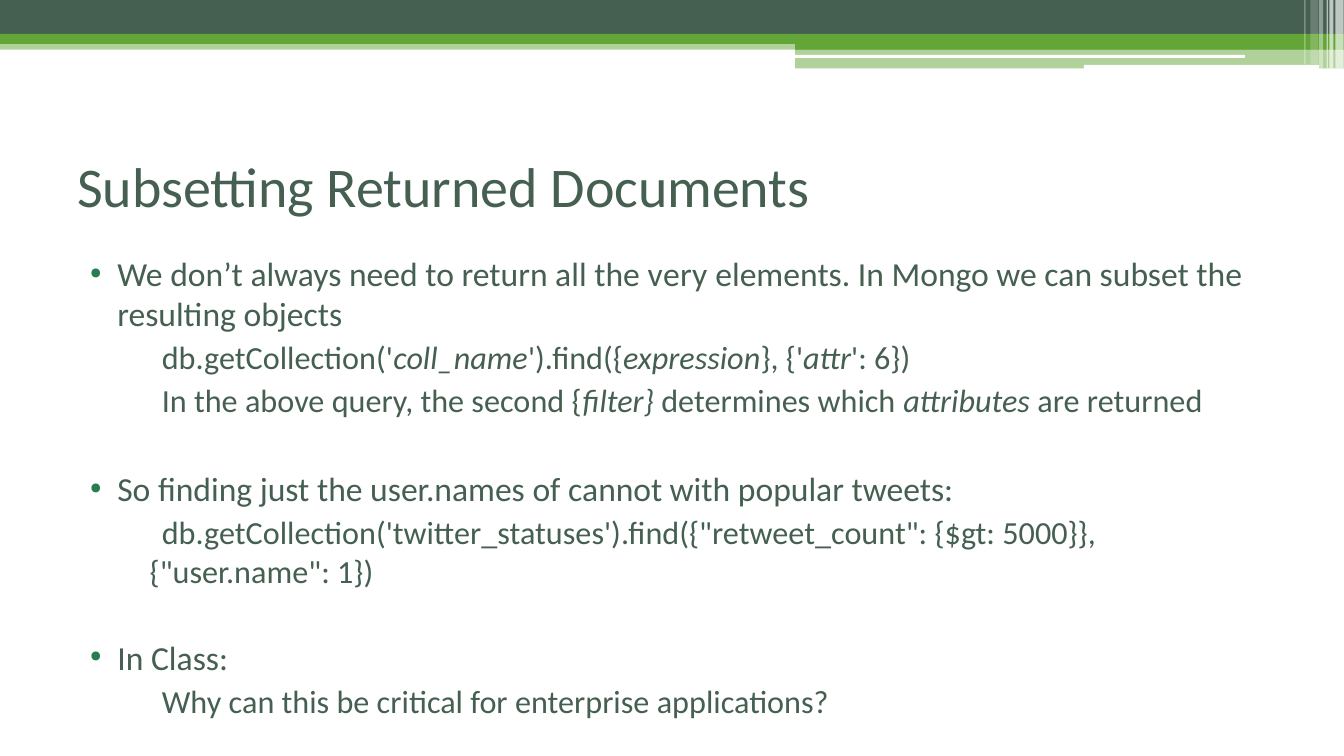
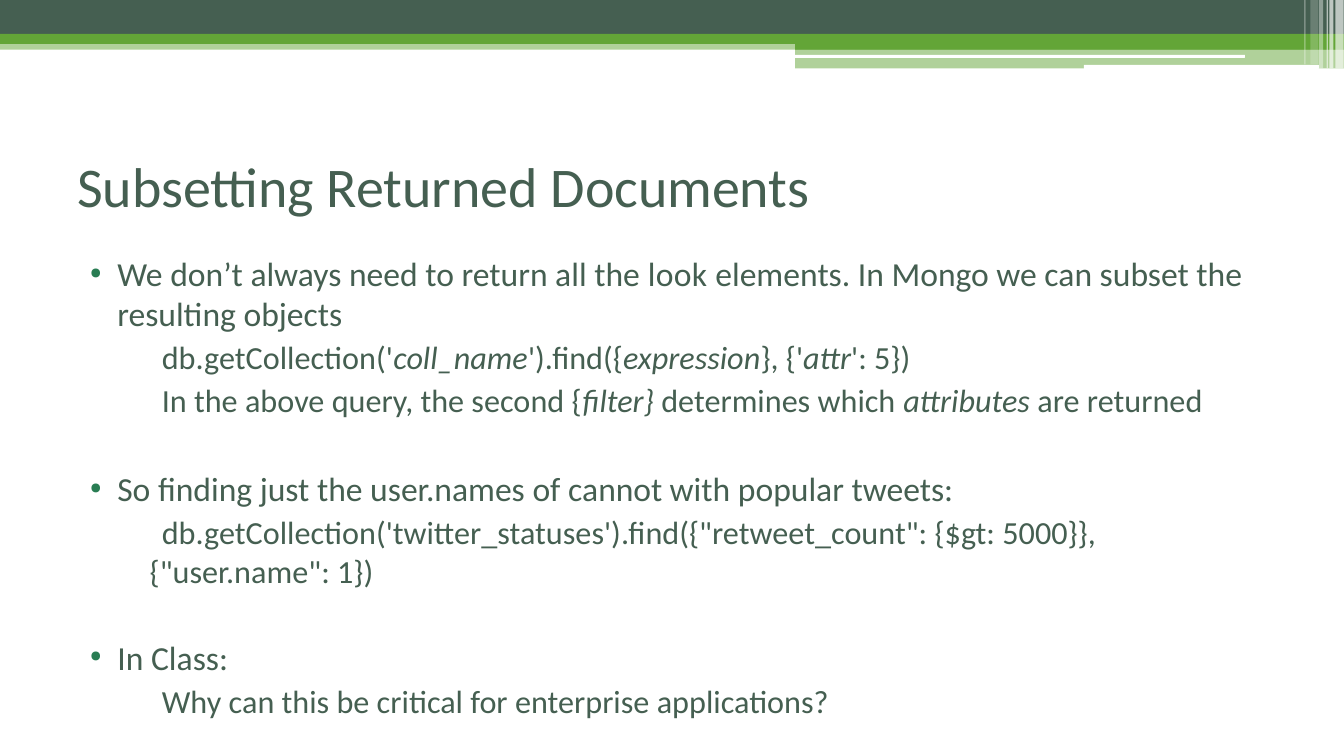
very: very -> look (677, 275)
6: 6 -> 5 (892, 359)
